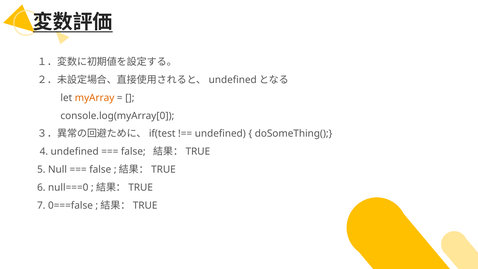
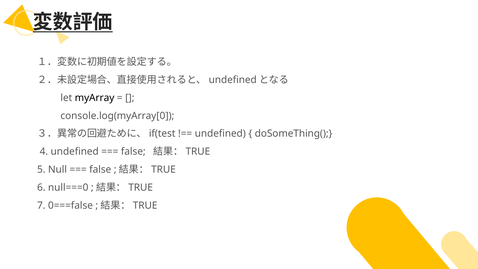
myArray colour: orange -> black (95, 98)
